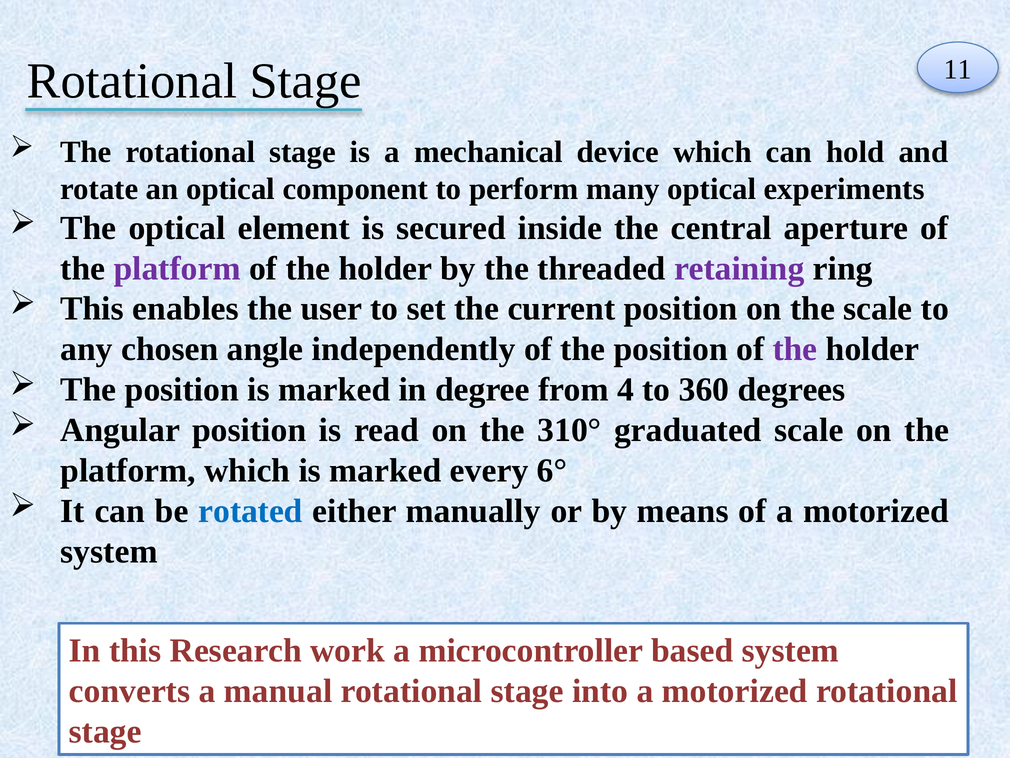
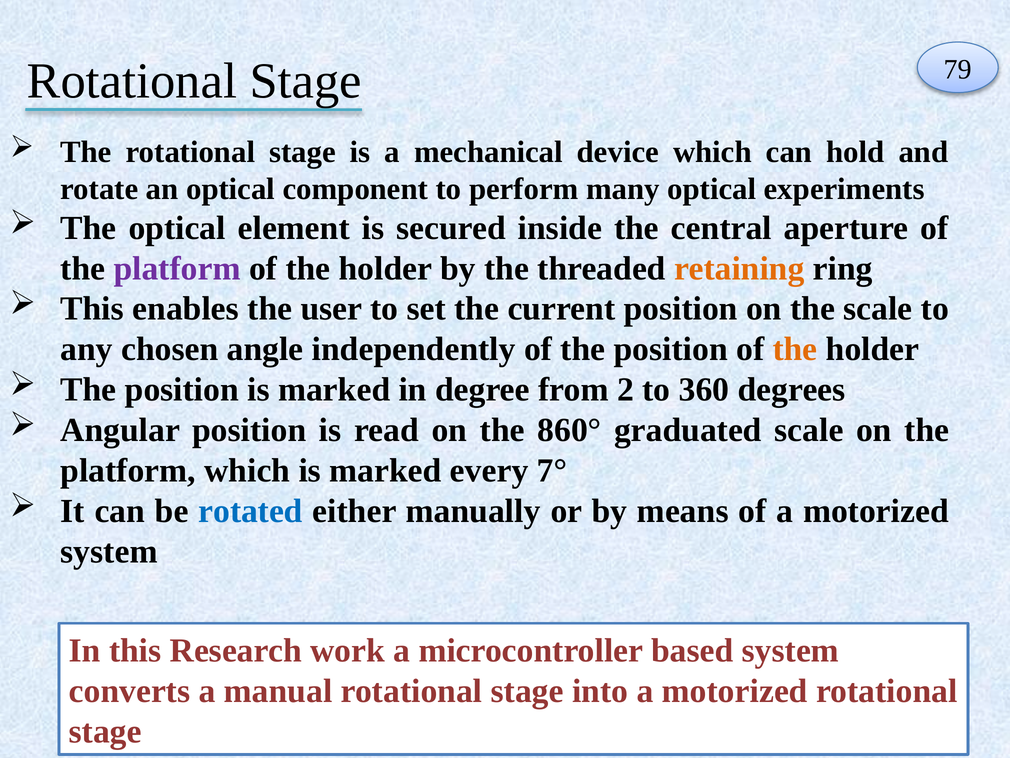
11: 11 -> 79 (958, 69)
retaining colour: purple -> orange (739, 268)
the colour: purple -> orange (795, 349)
4: 4 -> 2 (625, 389)
310°: 310° -> 860° (569, 430)
6°: 6° -> 7° (552, 470)
